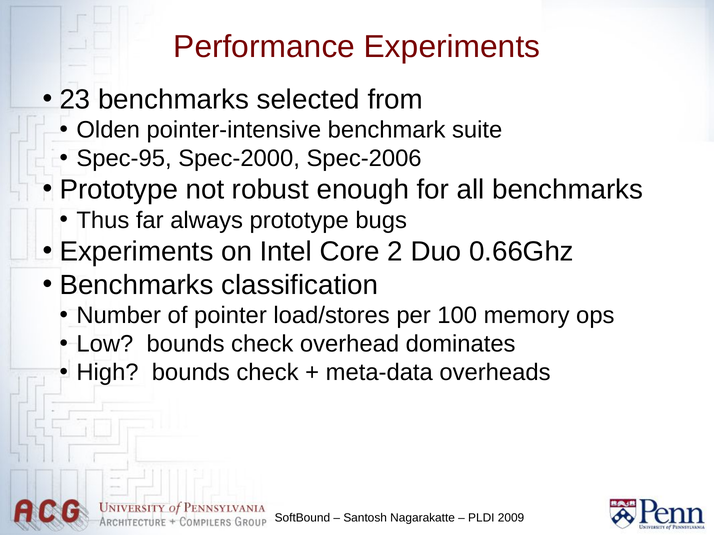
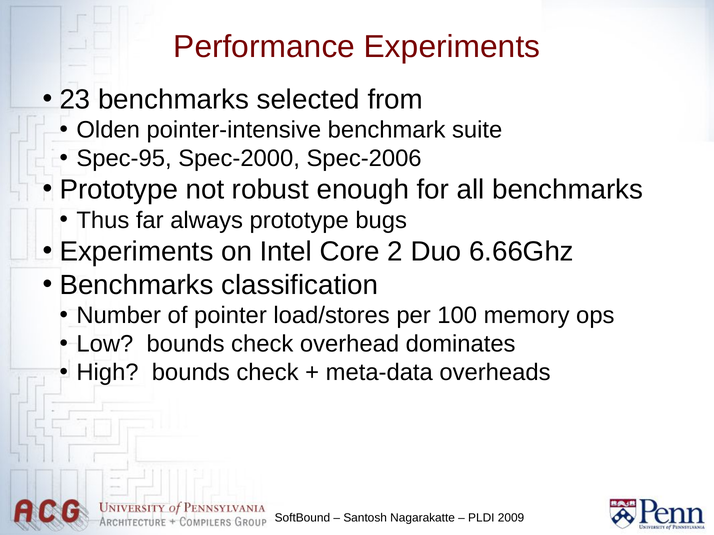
0.66Ghz: 0.66Ghz -> 6.66Ghz (521, 252)
